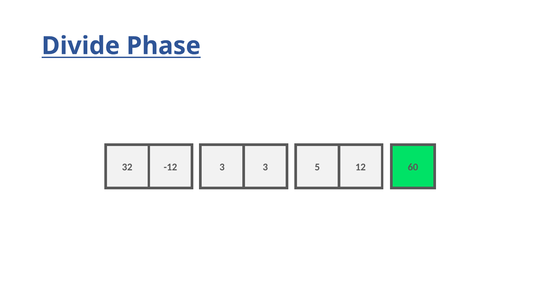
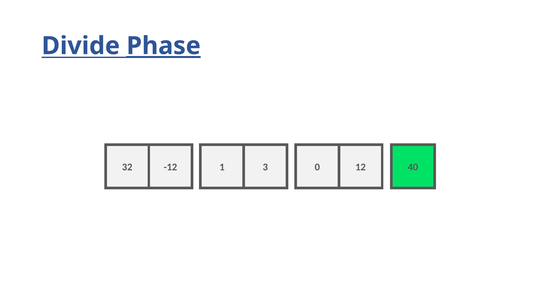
Phase underline: none -> present (164, 46)
-12 3: 3 -> 1 (222, 167)
5: 5 -> 0 (317, 167)
60: 60 -> 40 (413, 167)
